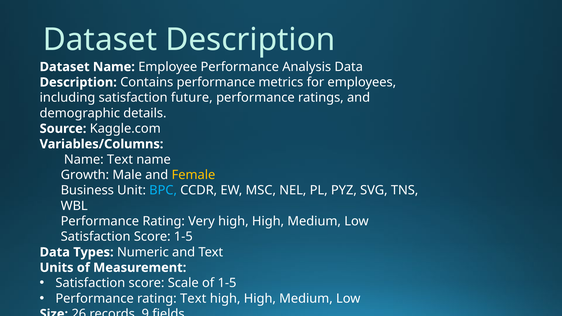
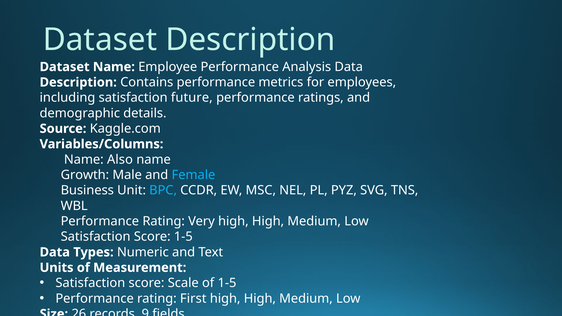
Name Text: Text -> Also (120, 160)
Female colour: yellow -> light blue (193, 175)
rating Text: Text -> First (193, 299)
